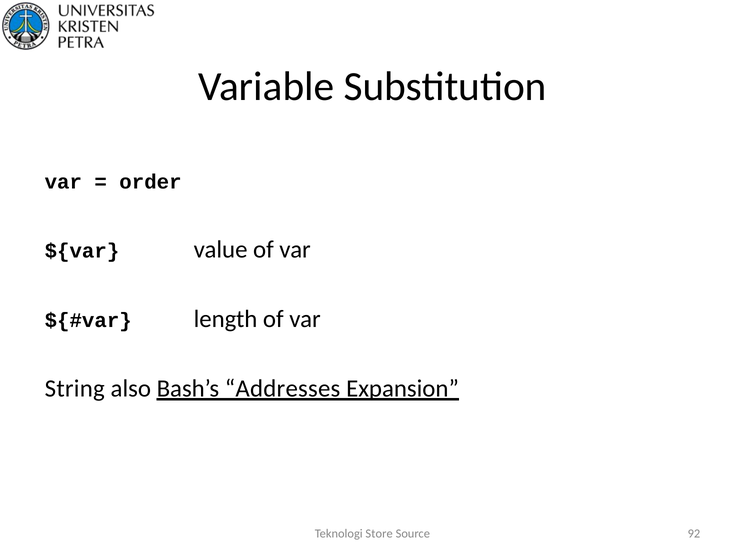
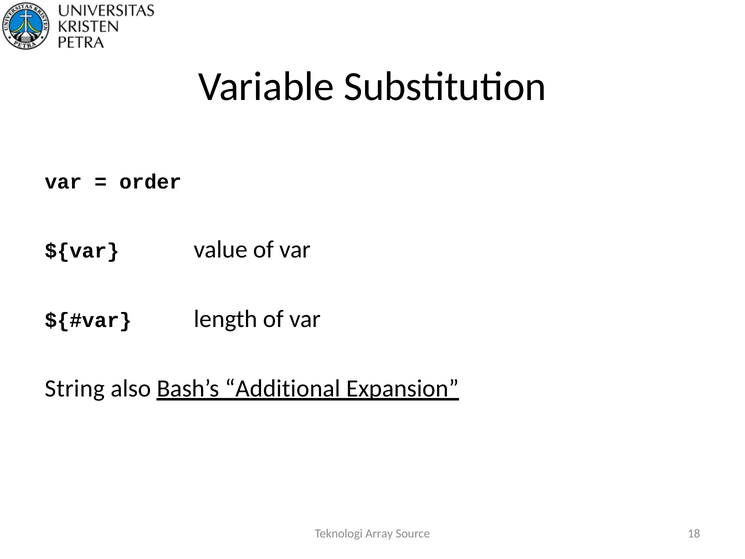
Addresses: Addresses -> Additional (283, 388)
Store: Store -> Array (379, 533)
92: 92 -> 18 (694, 533)
